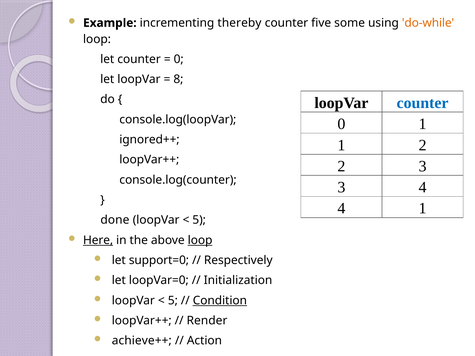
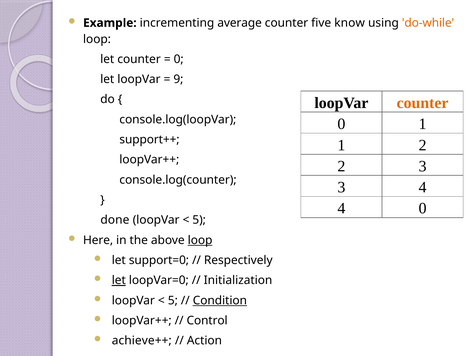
thereby: thereby -> average (240, 23)
some: some -> know (350, 23)
8: 8 -> 9 (178, 79)
counter colour: blue -> orange (423, 103)
ignored++: ignored++ -> support++ (149, 140)
4 1: 1 -> 0 (423, 209)
Here underline: present -> none (98, 240)
let underline: none -> present (119, 281)
Render: Render -> Control (207, 321)
